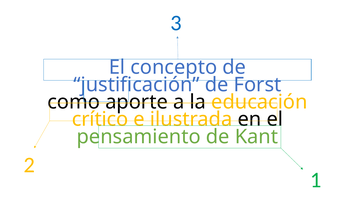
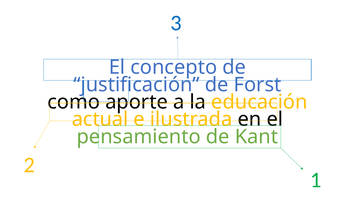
crítico: crítico -> actual (100, 119)
